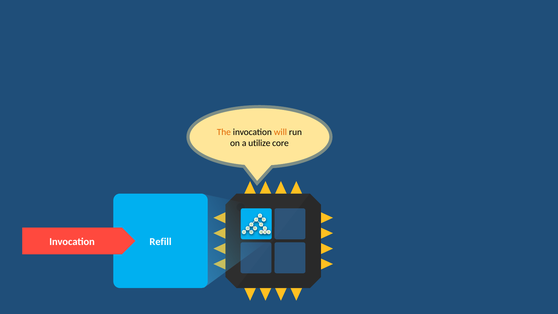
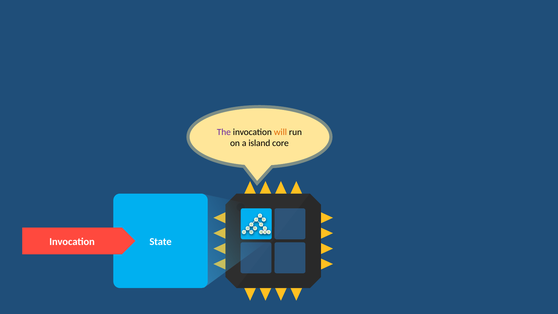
The colour: orange -> purple (224, 132)
utilize: utilize -> island (259, 143)
Refill: Refill -> State (161, 241)
